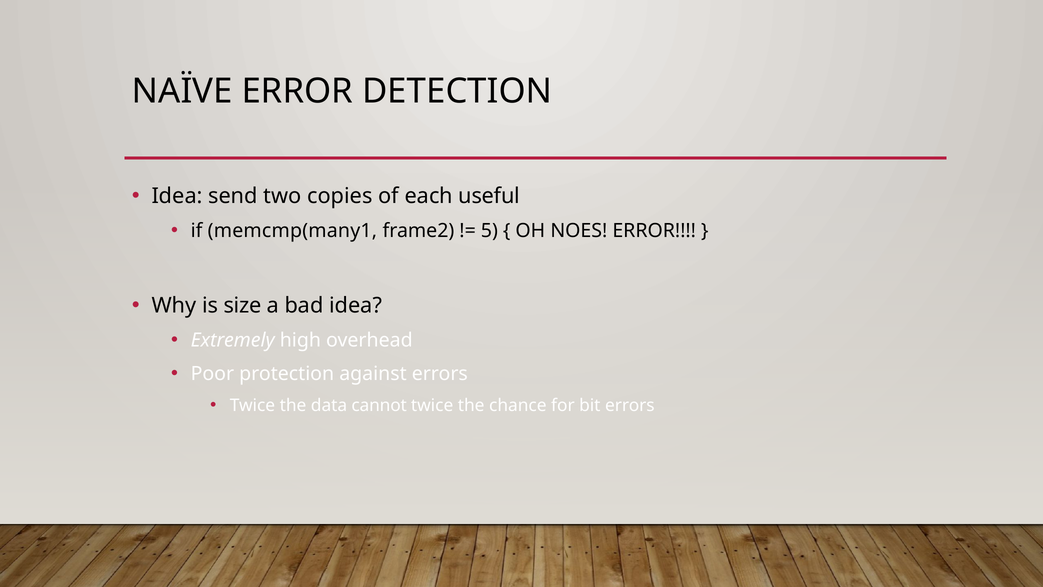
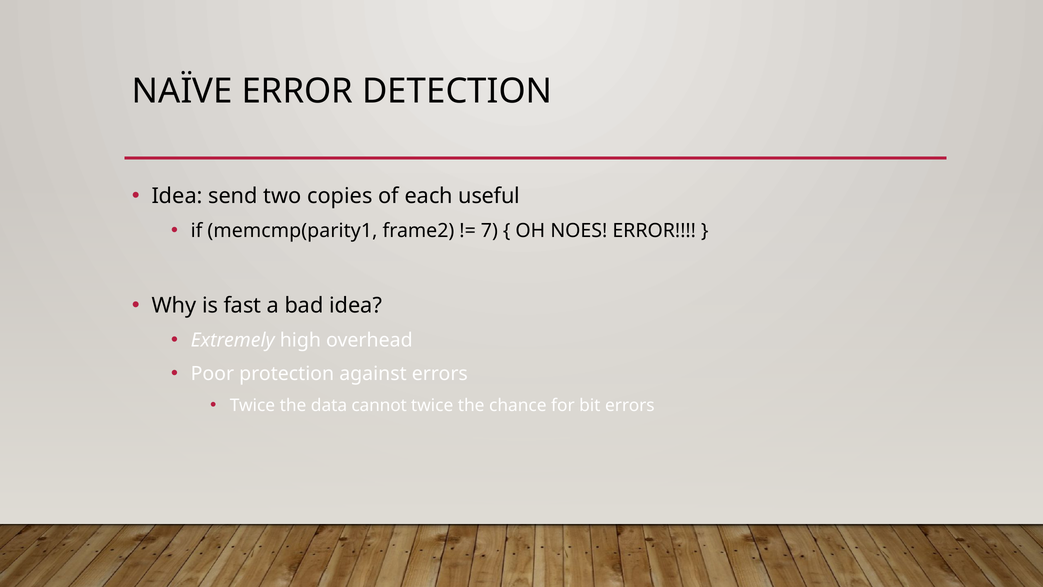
memcmp(many1: memcmp(many1 -> memcmp(parity1 (292, 231)
5: 5 -> 7 (489, 231)
size: size -> fast (242, 305)
